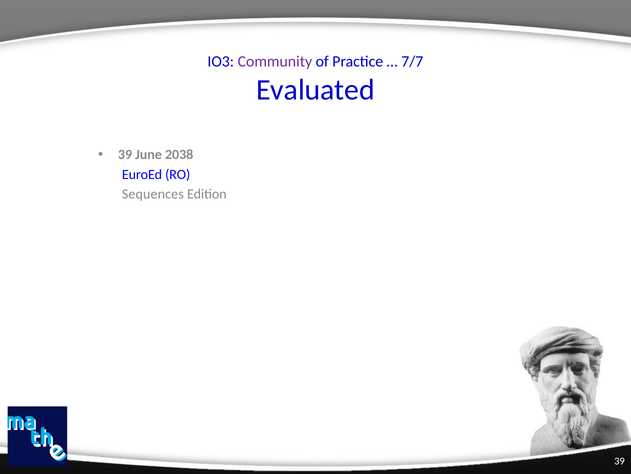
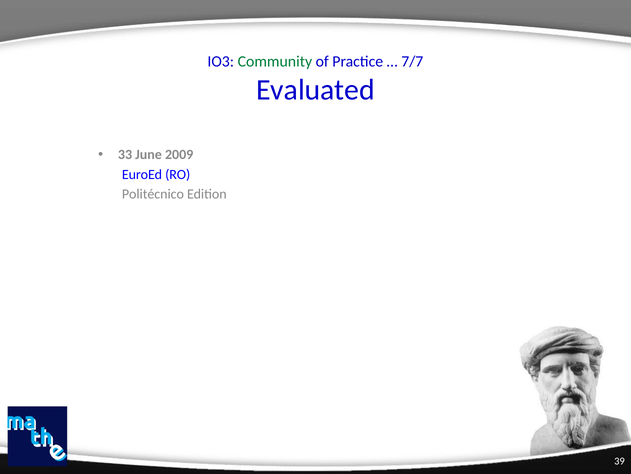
Community colour: purple -> green (275, 61)
39: 39 -> 33 (125, 155)
2038: 2038 -> 2009 (179, 155)
Sequences: Sequences -> Politécnico (153, 194)
